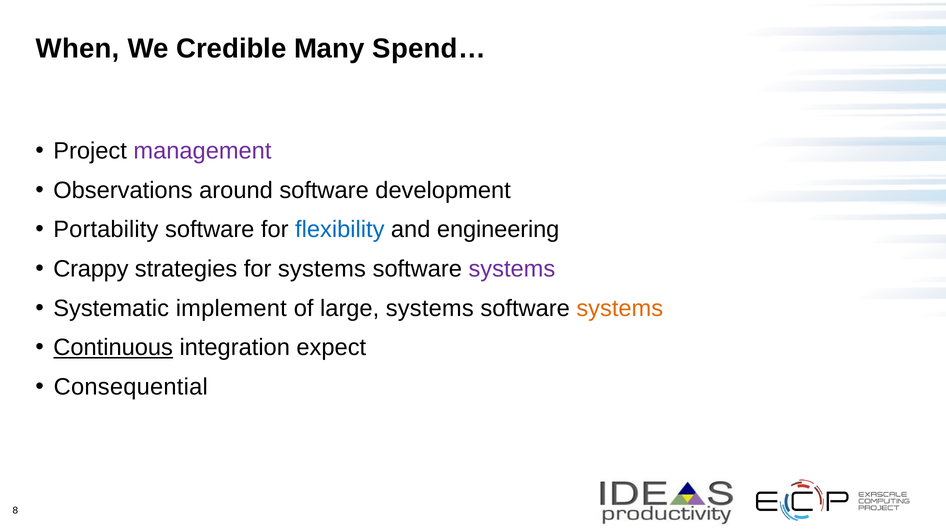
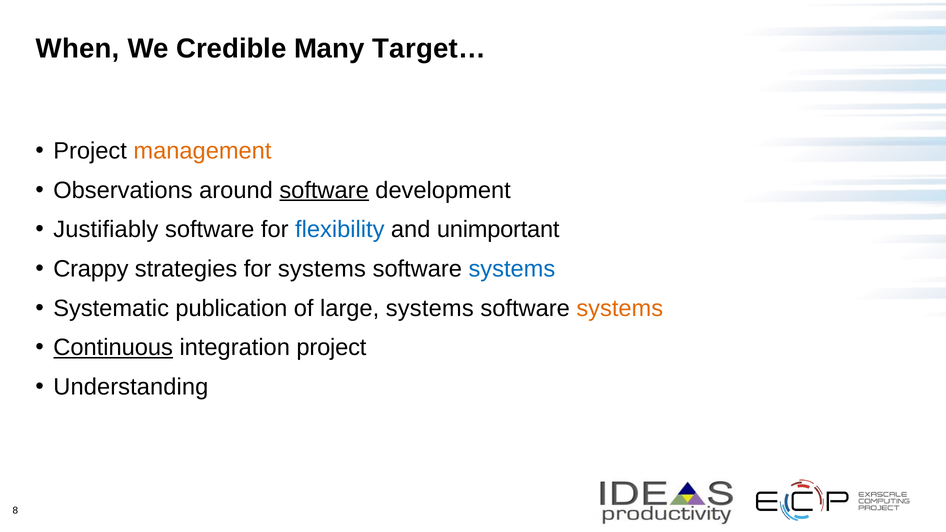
Spend…: Spend… -> Target… (429, 49)
management colour: purple -> orange (202, 151)
software underline: none -> present (324, 190)
Portability: Portability -> Justifiably (106, 230)
engineering: engineering -> unimportant (498, 230)
systems colour: purple -> blue (512, 269)
implement: implement -> publication (231, 308)
integration expect: expect -> project (331, 348)
Consequential: Consequential -> Understanding (131, 387)
